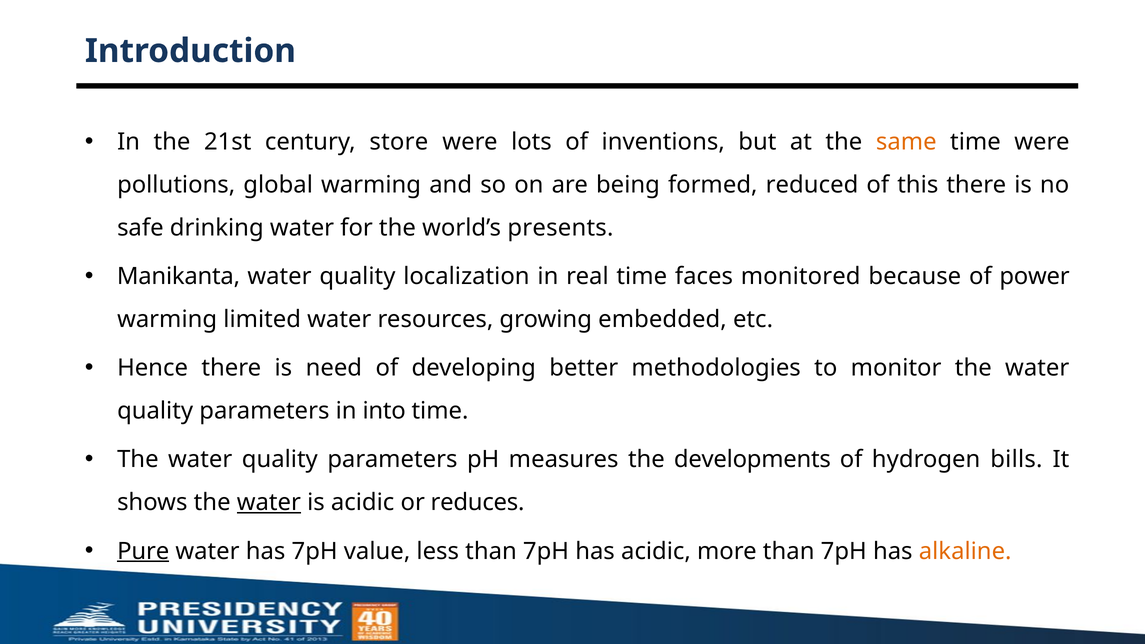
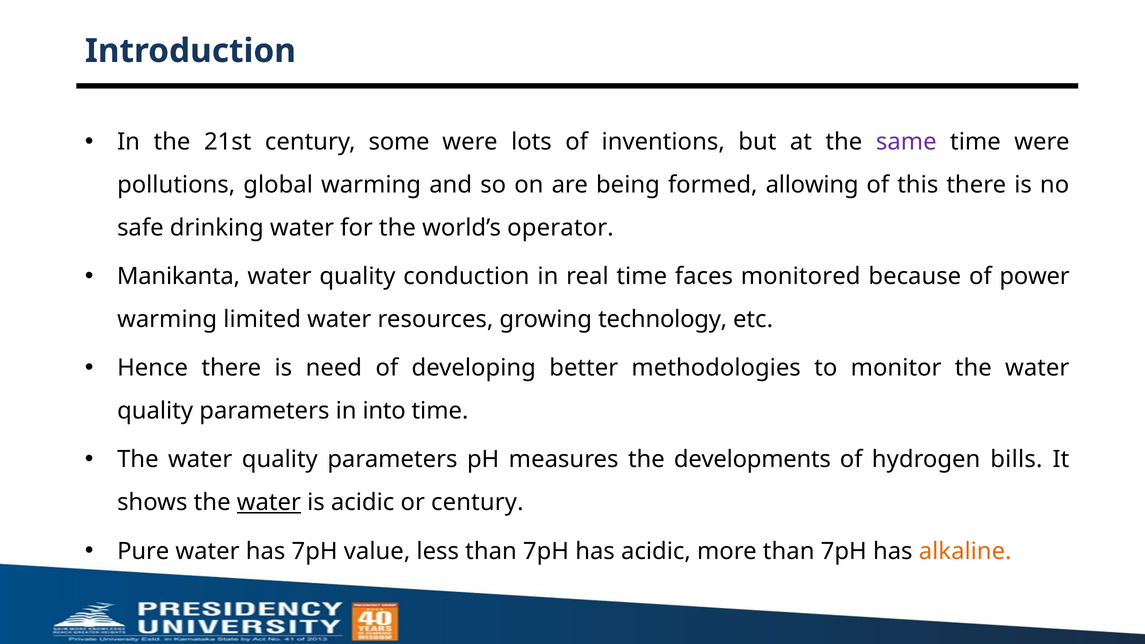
store: store -> some (399, 142)
same colour: orange -> purple (906, 142)
reduced: reduced -> allowing (812, 185)
presents: presents -> operator (560, 228)
localization: localization -> conduction (466, 276)
embedded: embedded -> technology (663, 319)
or reduces: reduces -> century (477, 503)
Pure underline: present -> none (143, 551)
